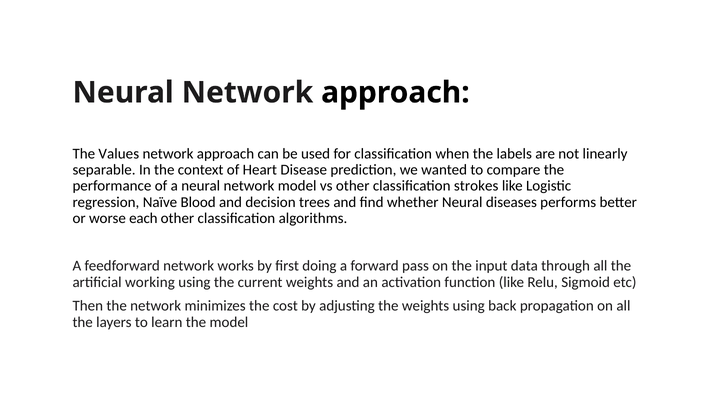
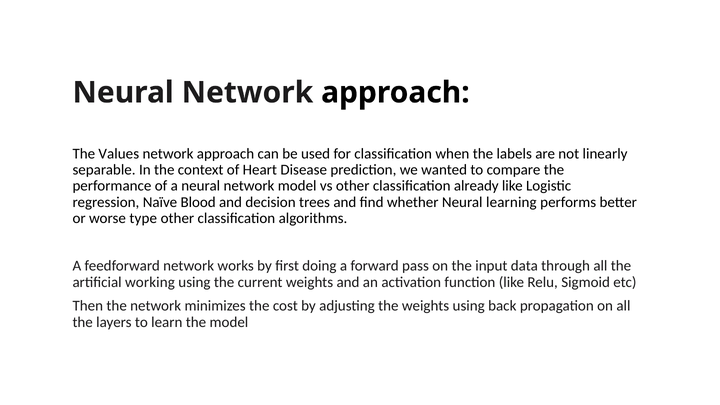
strokes: strokes -> already (476, 186)
diseases: diseases -> learning (511, 202)
each: each -> type (143, 218)
